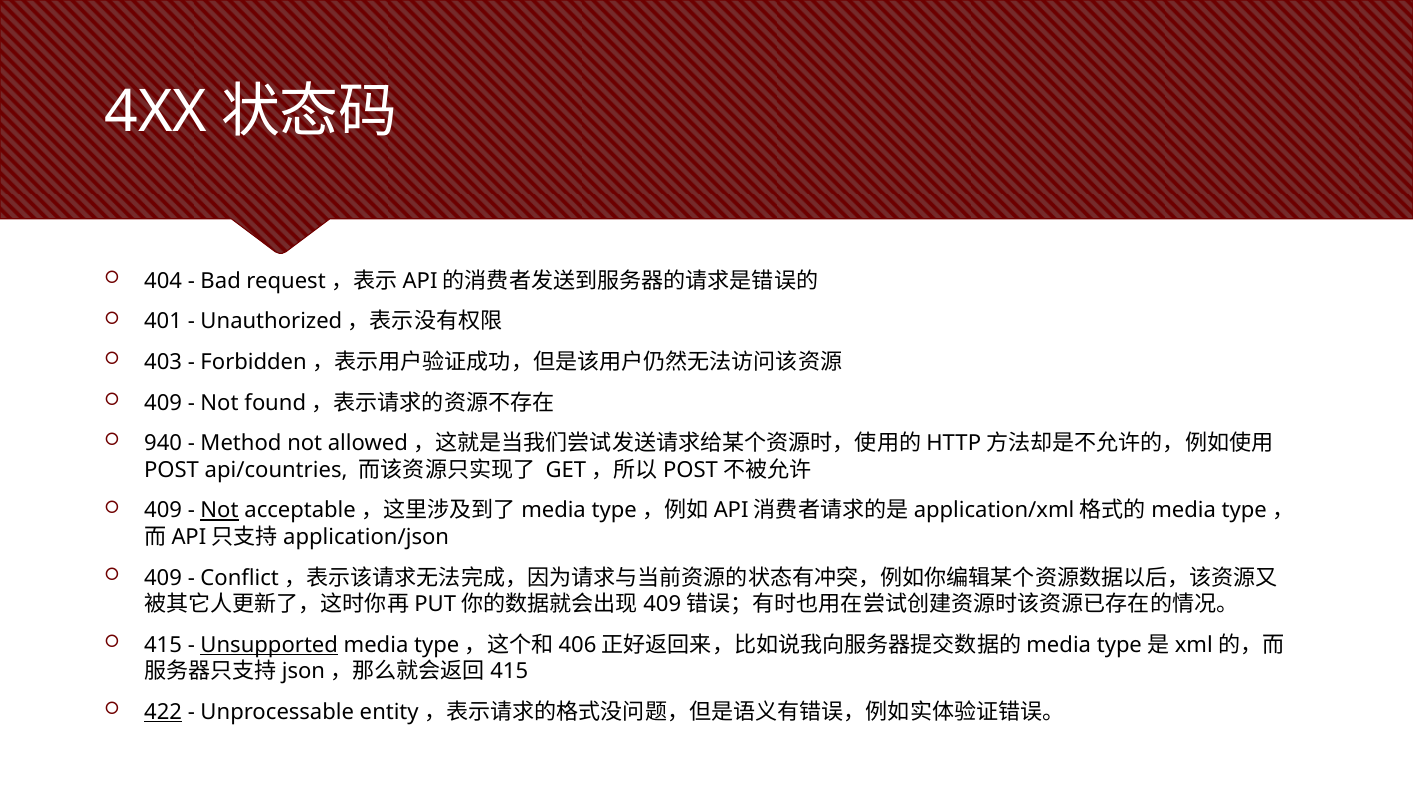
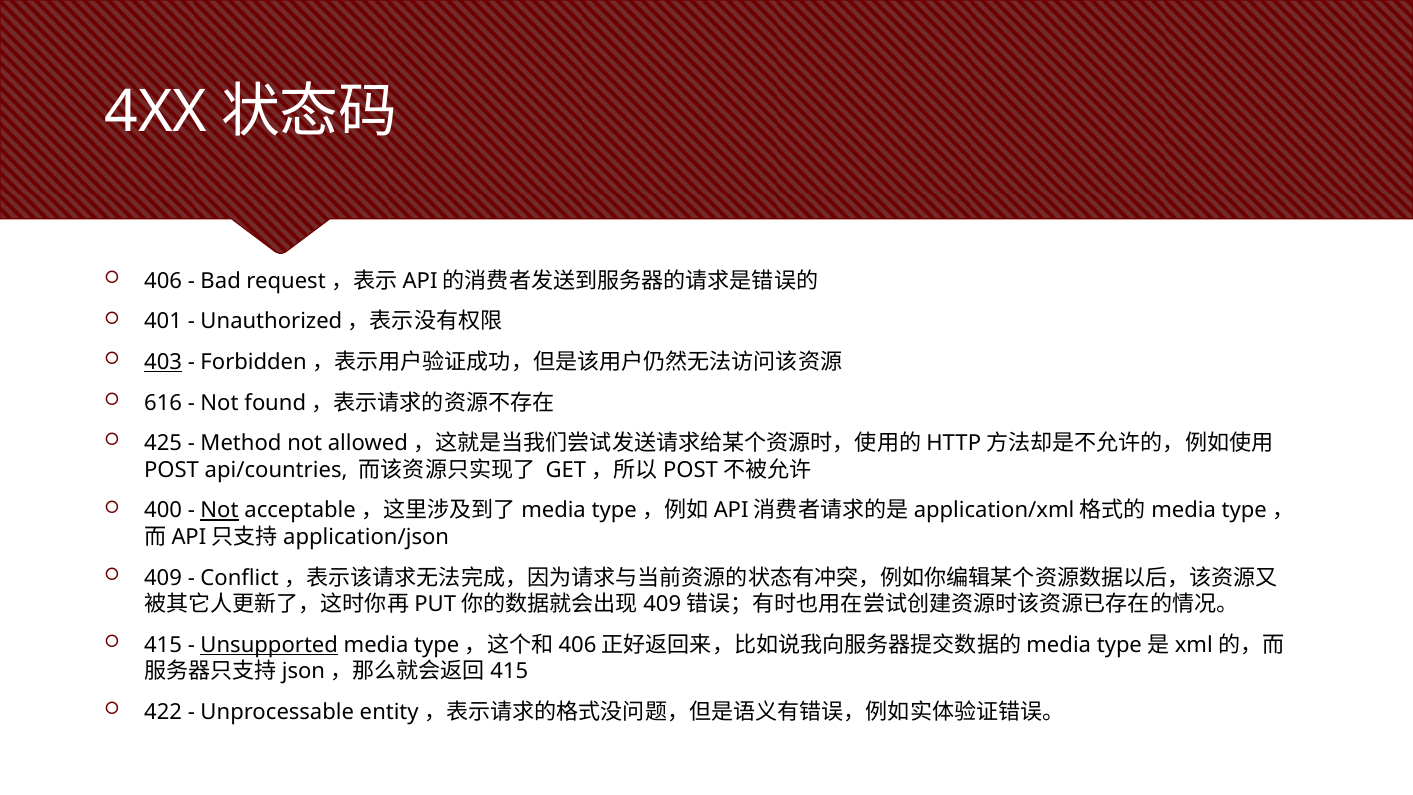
404: 404 -> 406 (163, 281)
403 underline: none -> present (163, 362)
409: 409 -> 616 (163, 403)
940: 940 -> 425 (163, 443)
409: 409 -> 400 (163, 511)
422 underline: present -> none (163, 712)
